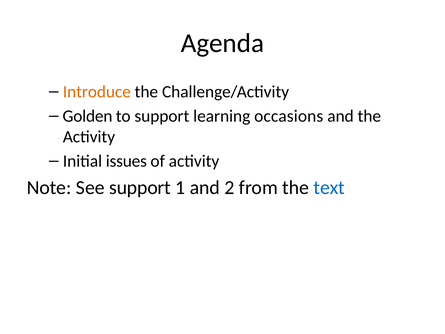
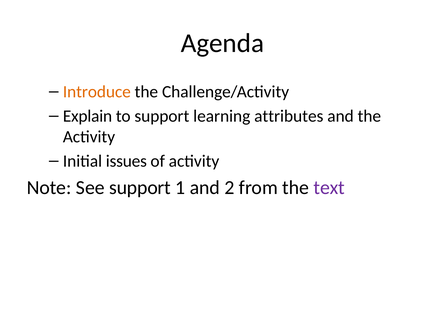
Golden: Golden -> Explain (88, 116)
occasions: occasions -> attributes (289, 116)
text colour: blue -> purple (329, 187)
